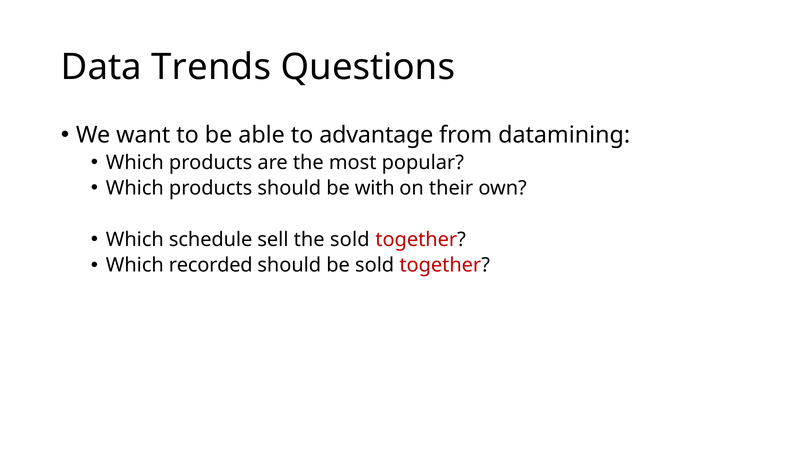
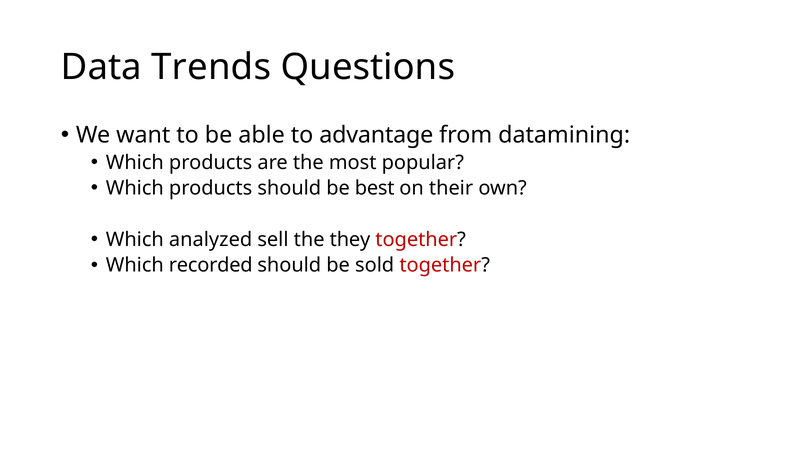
with: with -> best (375, 188)
schedule: schedule -> analyzed (211, 240)
the sold: sold -> they (350, 240)
